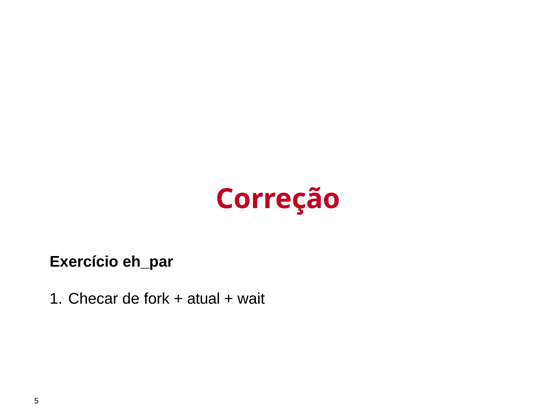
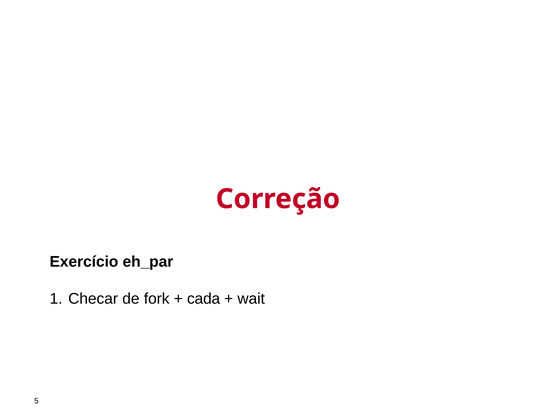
atual: atual -> cada (204, 299)
